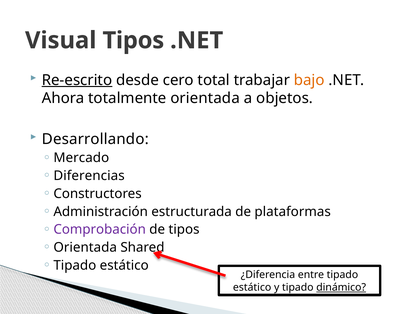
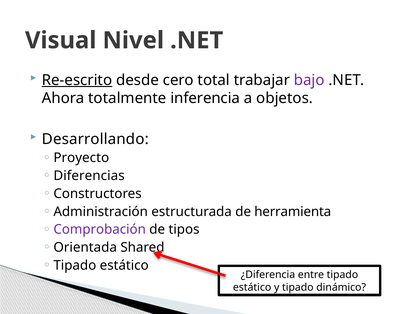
Visual Tipos: Tipos -> Nivel (133, 40)
bajo colour: orange -> purple (309, 80)
totalmente orientada: orientada -> inferencia (205, 98)
Mercado: Mercado -> Proyecto (81, 158)
plataformas: plataformas -> herramienta (293, 211)
dinámico underline: present -> none (341, 287)
